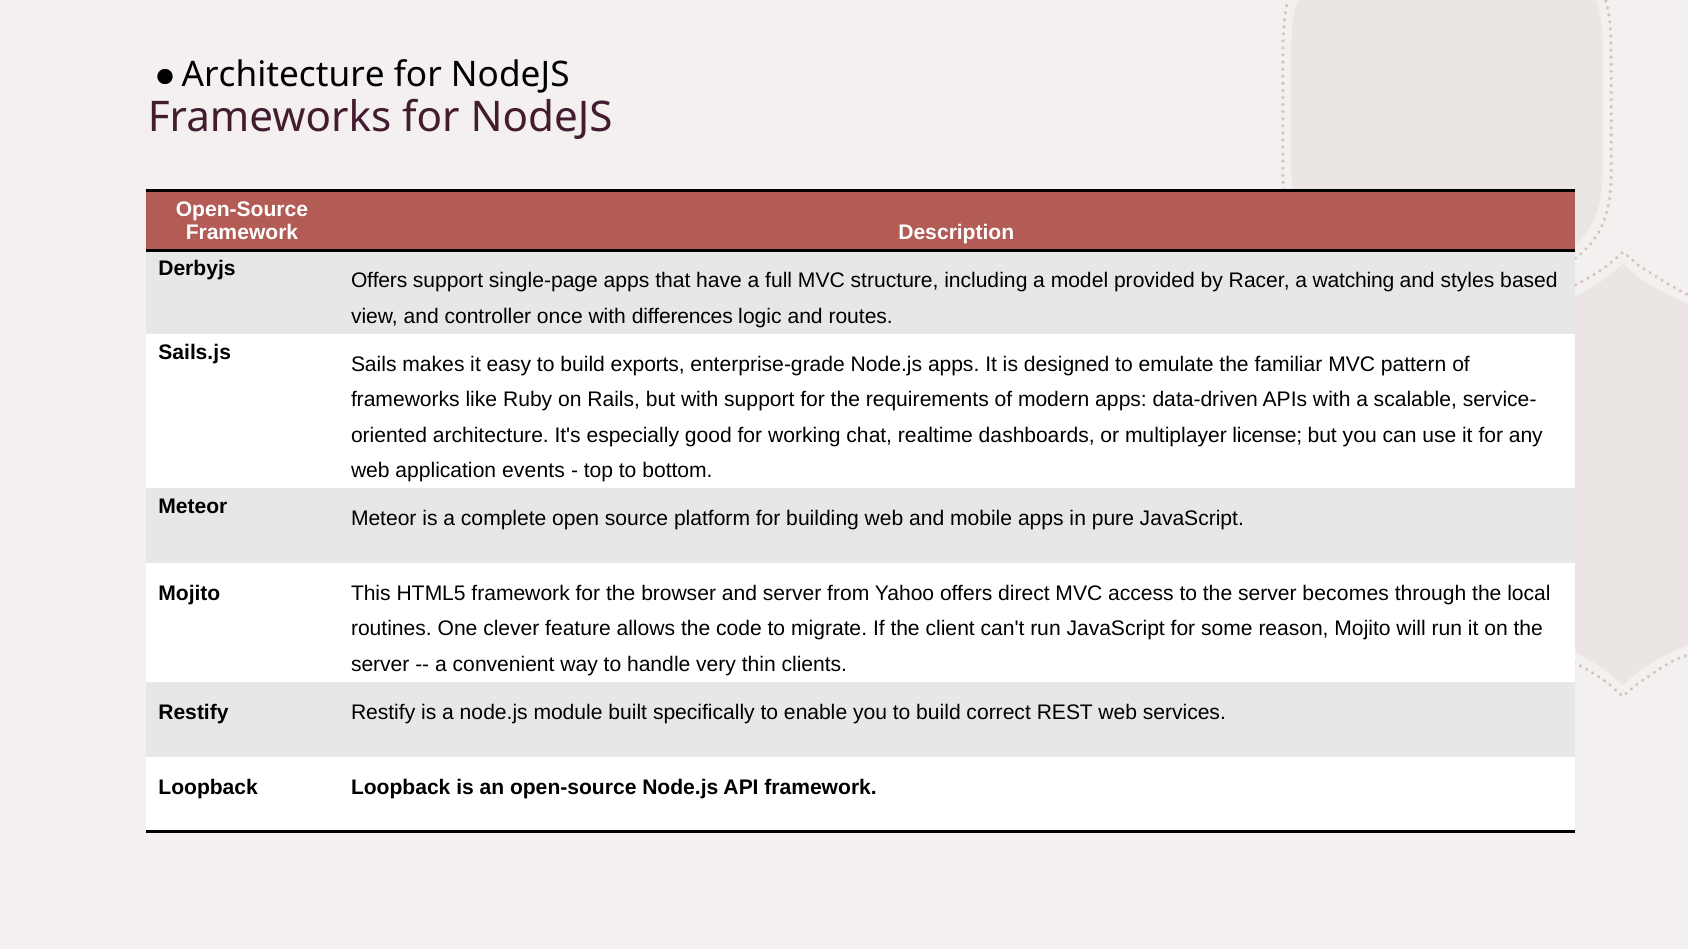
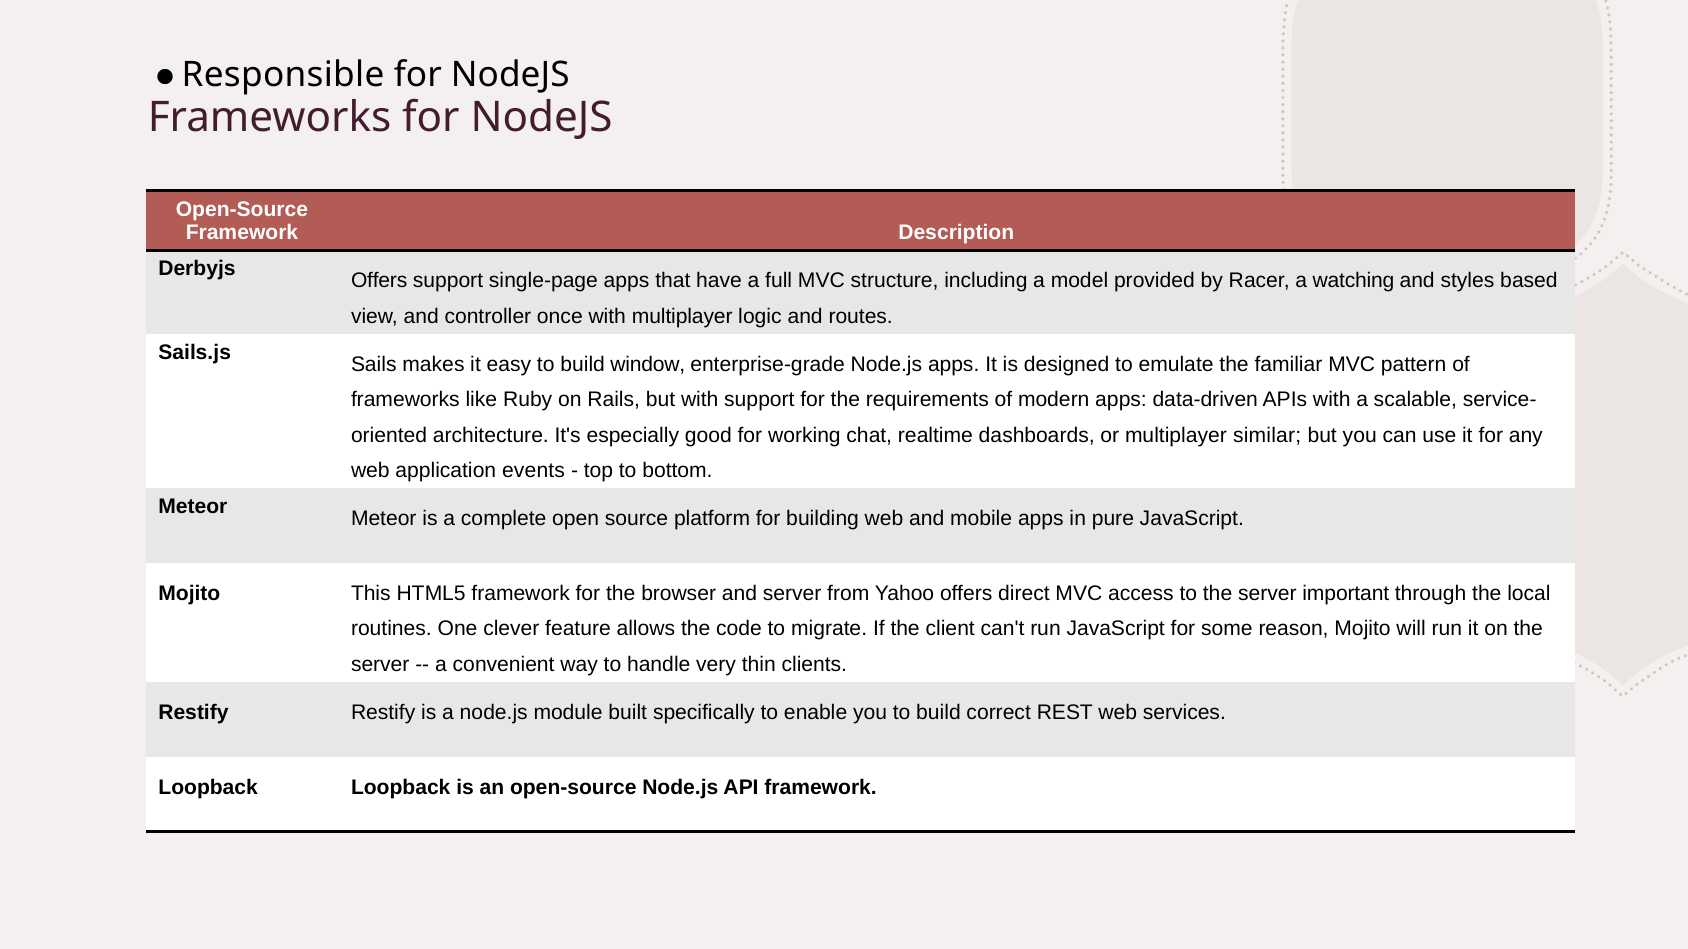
Architecture: Architecture -> Responsible (283, 75)
with differences: differences -> multiplayer (682, 316)
exports: exports -> window (648, 365)
license: license -> similar (1267, 435)
becomes: becomes -> important (1346, 594)
